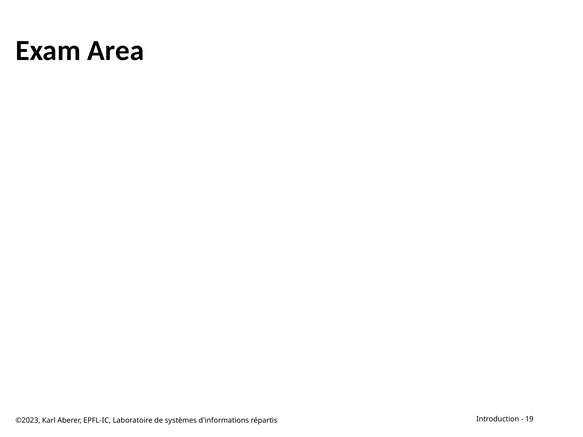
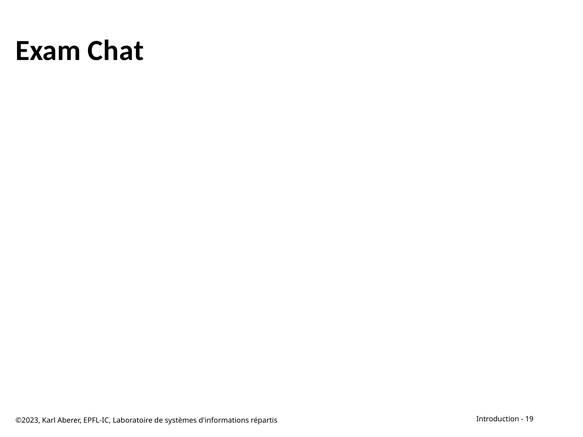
Area: Area -> Chat (116, 51)
